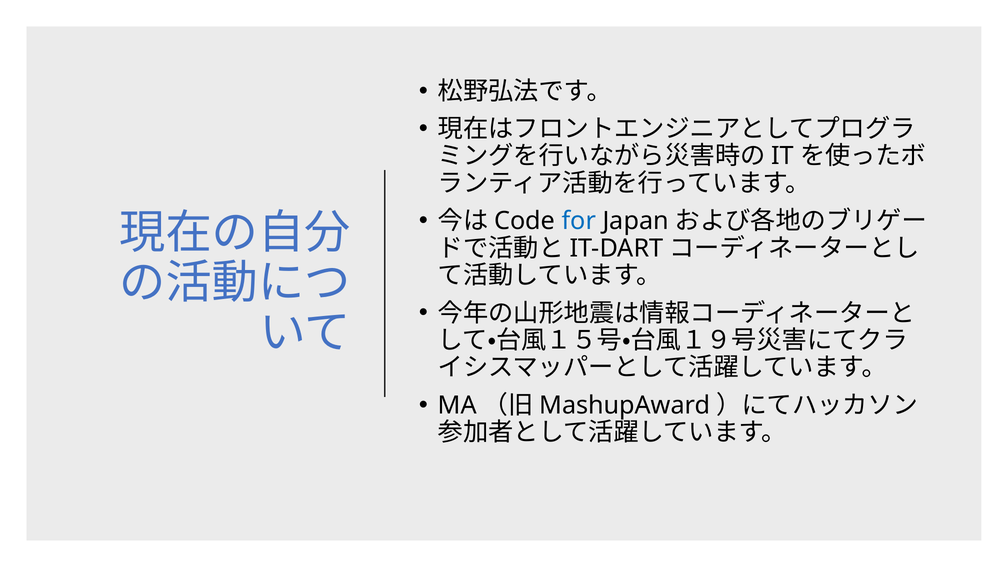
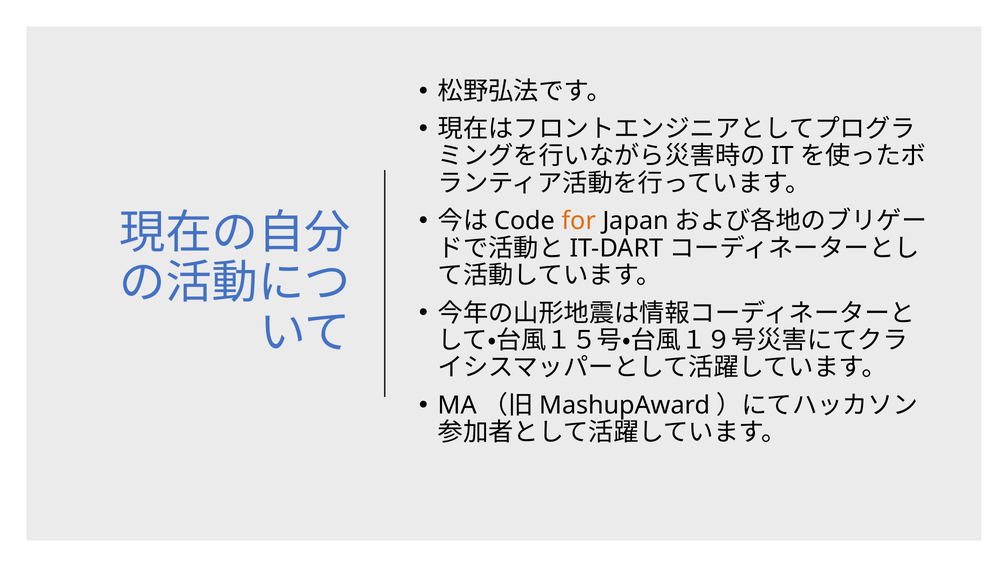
for colour: blue -> orange (579, 221)
